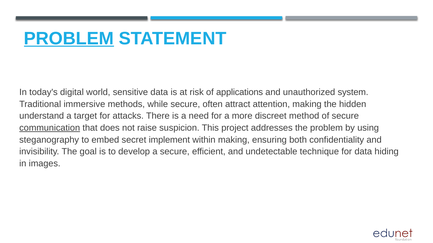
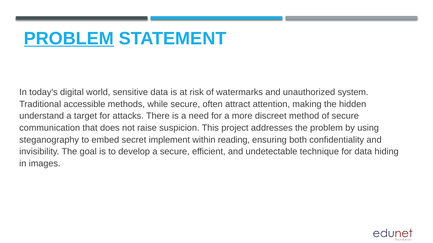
applications: applications -> watermarks (240, 92)
immersive: immersive -> accessible (84, 104)
communication underline: present -> none (50, 128)
within making: making -> reading (234, 140)
